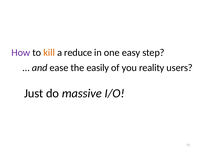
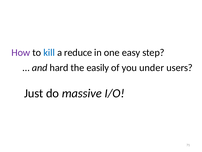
kill colour: orange -> blue (49, 52)
ease: ease -> hard (59, 68)
reality: reality -> under (152, 68)
